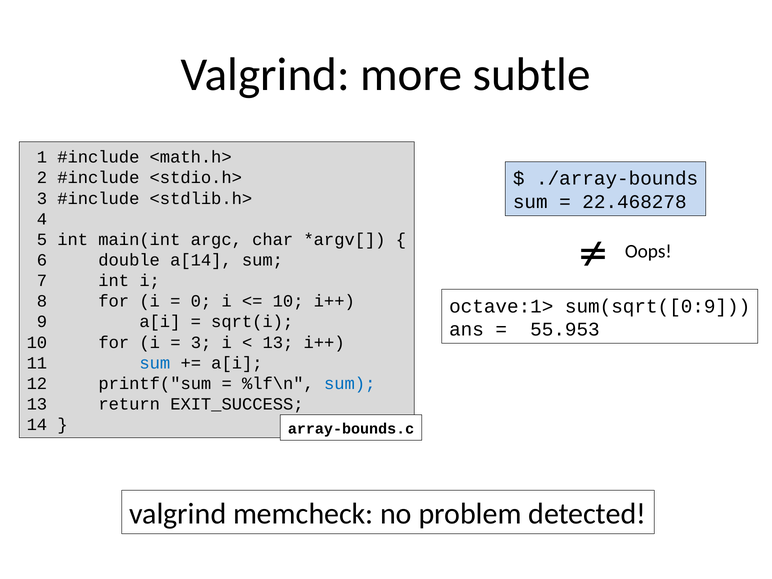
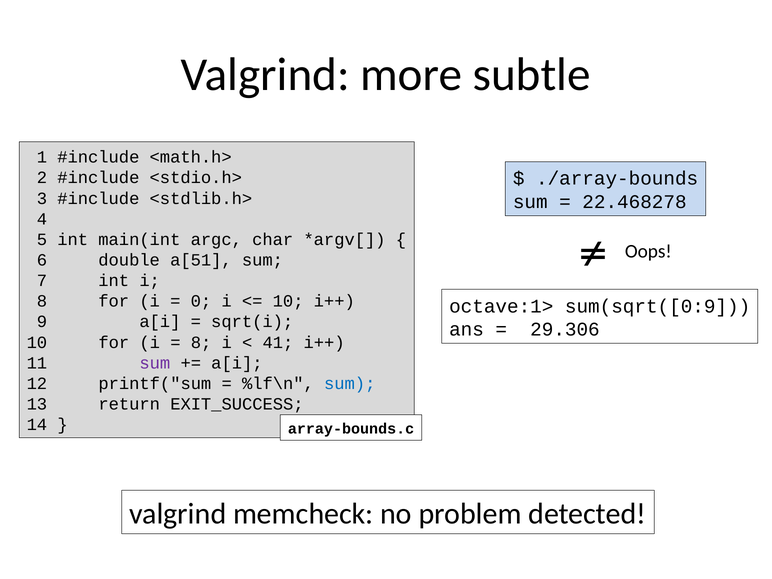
a[14: a[14 -> a[51 (201, 260)
55.953: 55.953 -> 29.306 (565, 329)
3: 3 -> 8 (201, 342)
13: 13 -> 41 (278, 342)
sum colour: blue -> purple (155, 363)
